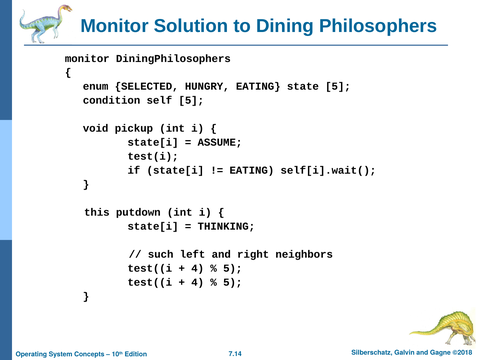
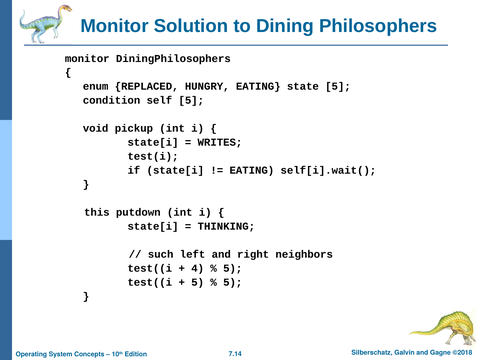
SELECTED: SELECTED -> REPLACED (147, 86)
ASSUME: ASSUME -> WRITES (220, 142)
4: 4 -> 5 (198, 282)
